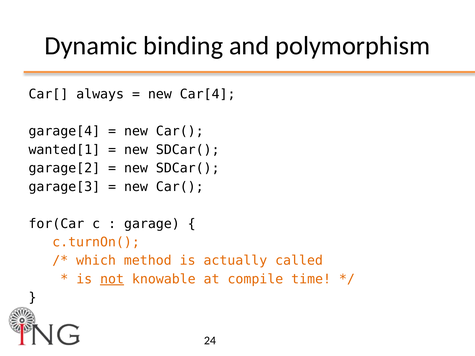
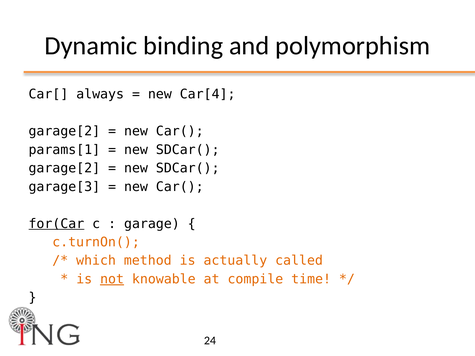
garage[4: garage[4 -> garage[2 (64, 131)
wanted[1: wanted[1 -> params[1 (64, 150)
for(Car underline: none -> present (56, 224)
